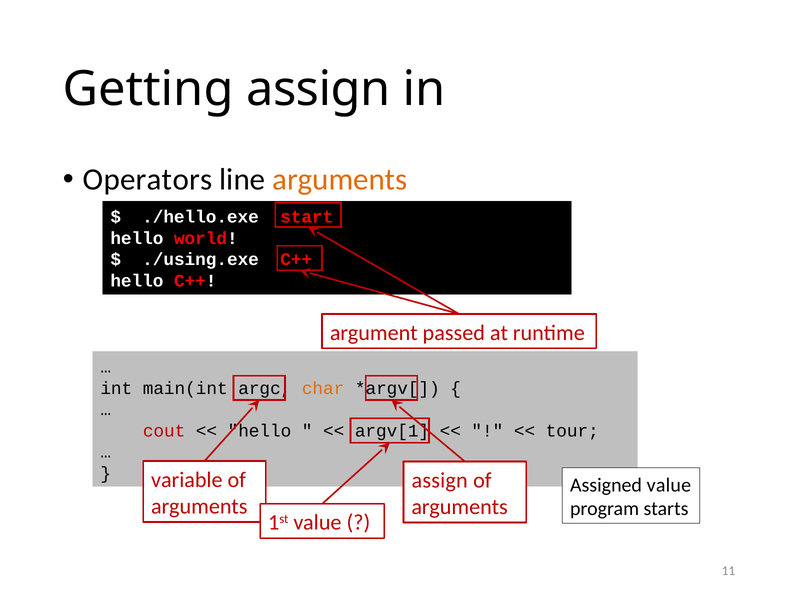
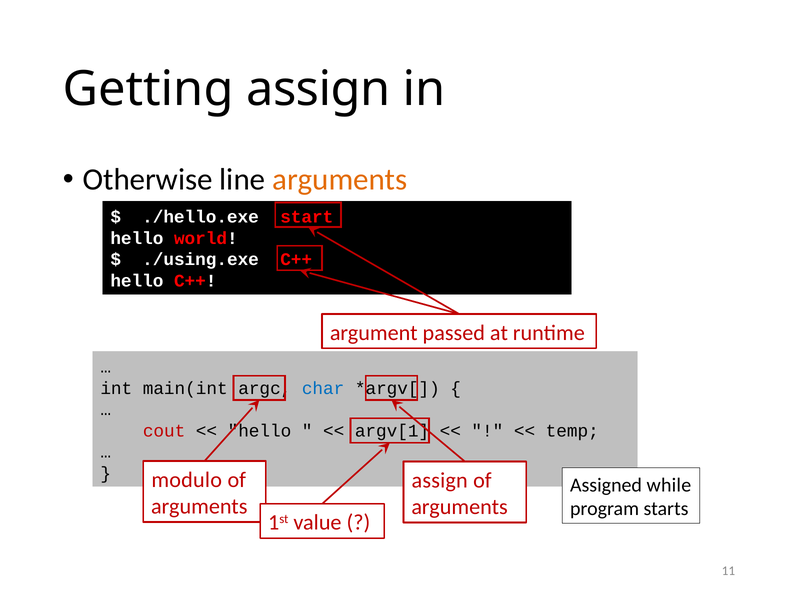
Operators: Operators -> Otherwise (148, 180)
char colour: orange -> blue (323, 389)
tour: tour -> temp (572, 431)
variable: variable -> modulo (187, 480)
Assigned value: value -> while (669, 485)
